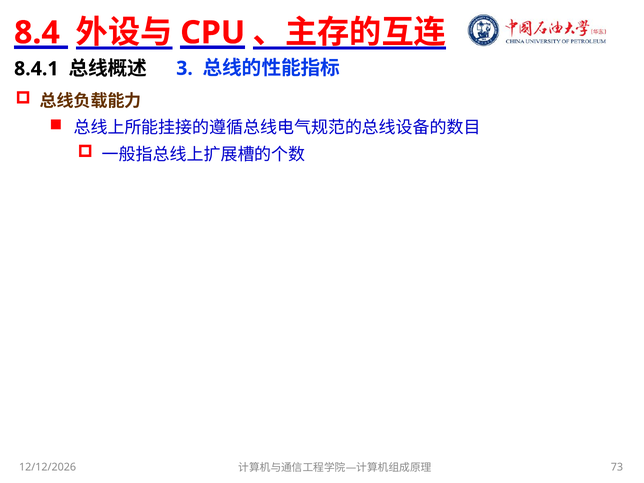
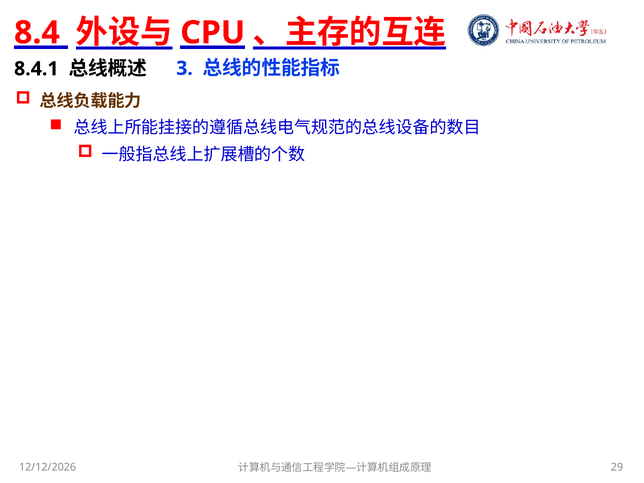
73: 73 -> 29 (617, 467)
